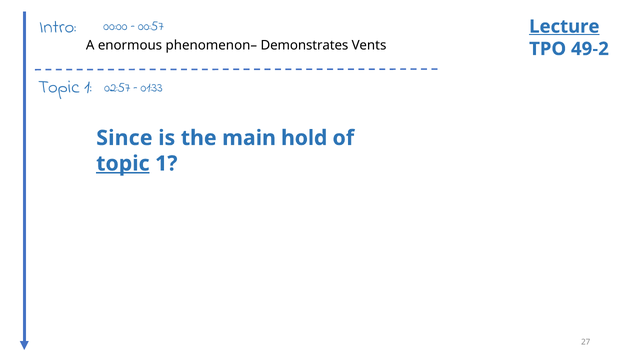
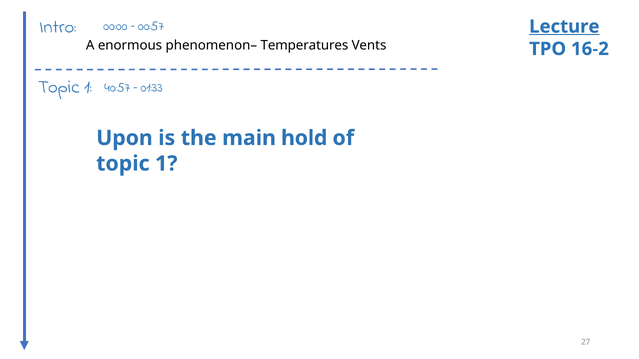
Demonstrates: Demonstrates -> Temperatures (304, 45)
49-2: 49-2 -> 16-2 (590, 49)
02:57: 02:57 -> 40:57 (117, 87)
Since: Since -> Upon (124, 138)
topic underline: present -> none (123, 164)
